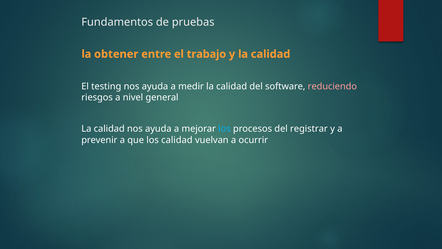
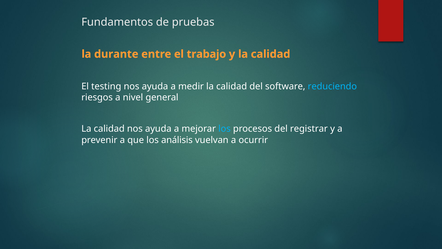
obtener: obtener -> durante (116, 54)
reduciendo colour: pink -> light blue (332, 86)
los calidad: calidad -> análisis (177, 140)
